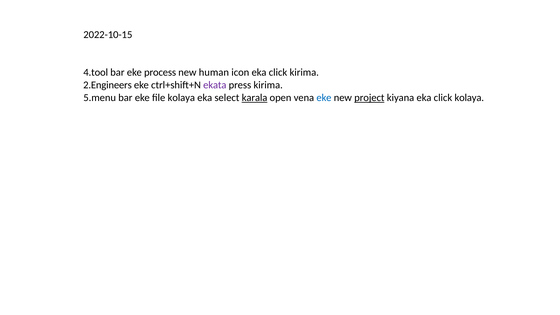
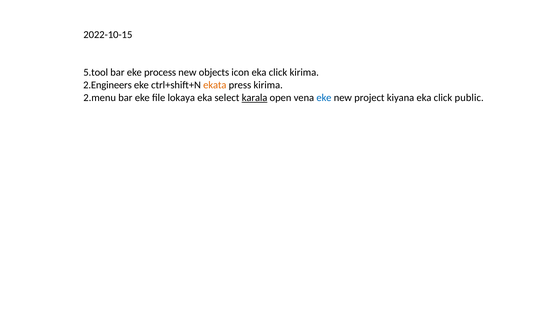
4.tool: 4.tool -> 5.tool (96, 73)
human: human -> objects (214, 73)
ekata colour: purple -> orange (215, 85)
5.menu: 5.menu -> 2.menu (100, 98)
file kolaya: kolaya -> lokaya (181, 98)
project underline: present -> none (369, 98)
click kolaya: kolaya -> public (469, 98)
